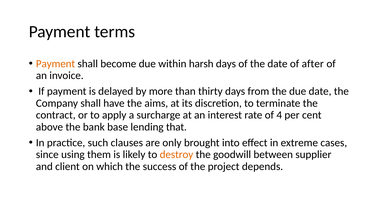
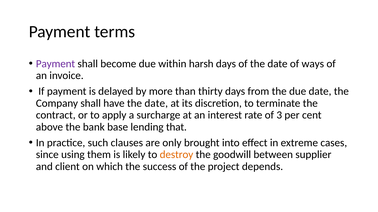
Payment colour: orange -> purple (56, 64)
after: after -> ways (313, 64)
have the aims: aims -> date (156, 103)
4: 4 -> 3 (279, 115)
